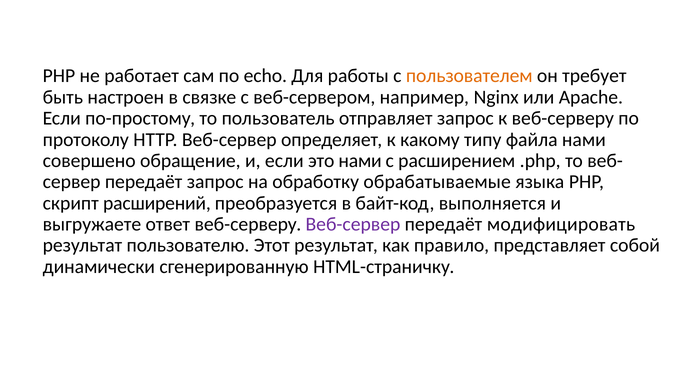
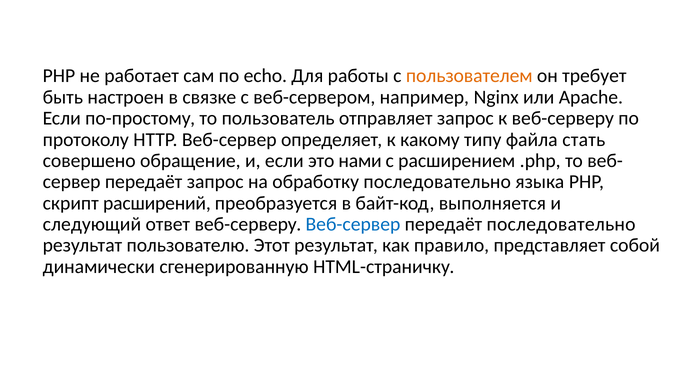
файла нами: нами -> стать (584, 140)
обработку обрабатываемые: обрабатываемые -> последовательно (437, 182)
выгружаете: выгружаете -> следующий (92, 224)
Веб-сервер colour: purple -> blue (353, 224)
передаёт модифицировать: модифицировать -> последовательно (561, 224)
